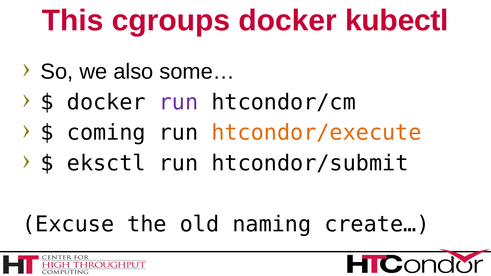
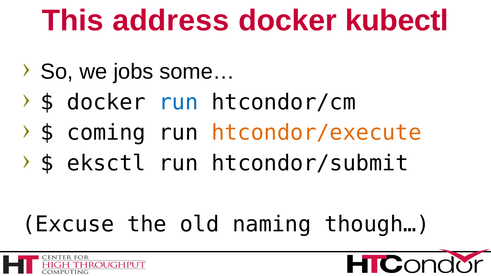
cgroups: cgroups -> address (171, 21)
also: also -> jobs (133, 72)
run colour: purple -> blue (179, 102)
create…: create… -> though… (377, 224)
